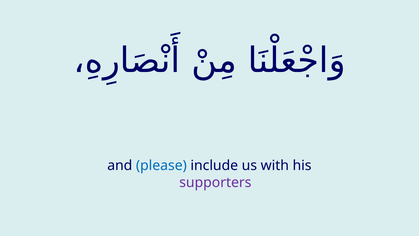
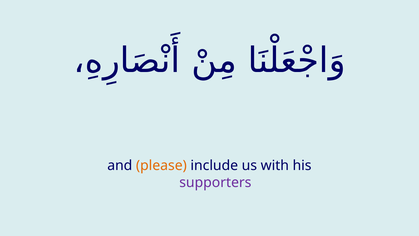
please colour: blue -> orange (161, 165)
